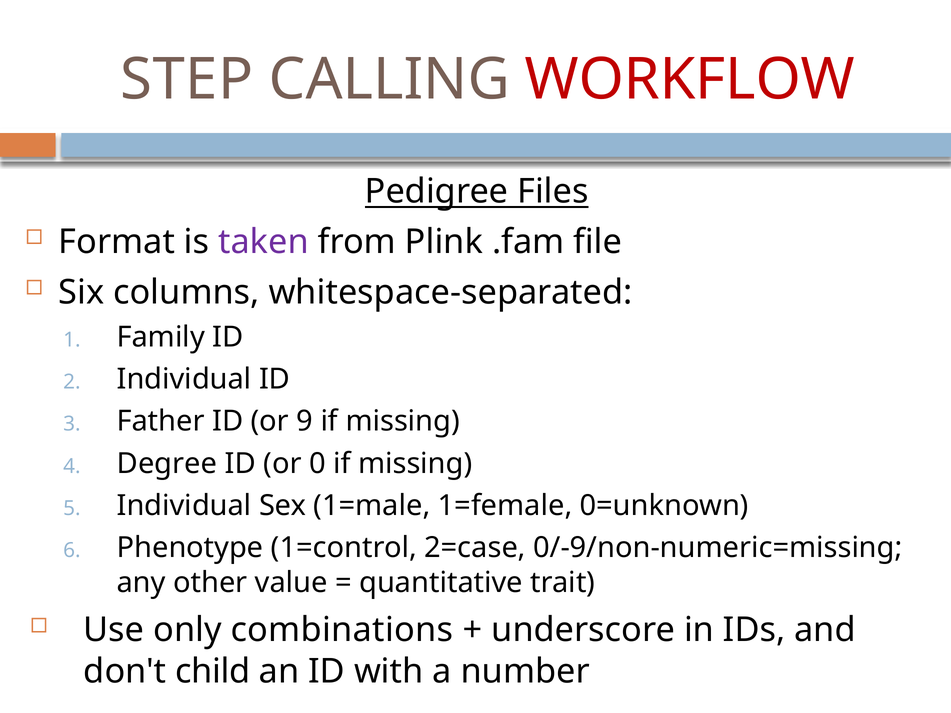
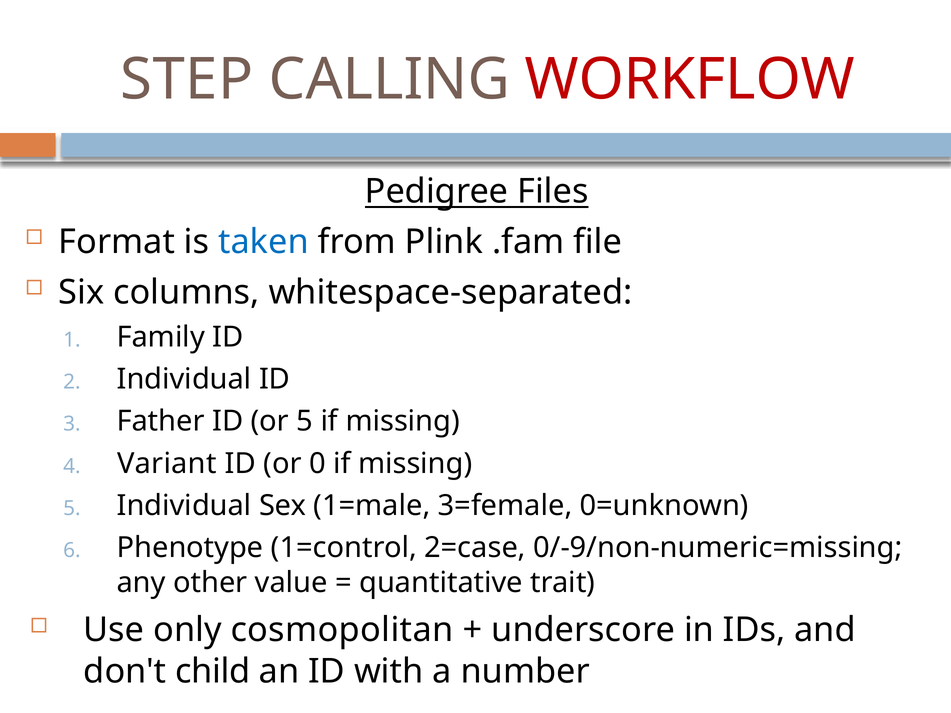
taken colour: purple -> blue (264, 242)
or 9: 9 -> 5 (305, 421)
Degree: Degree -> Variant (167, 464)
1=female: 1=female -> 3=female (505, 506)
combinations: combinations -> cosmopolitan (342, 630)
